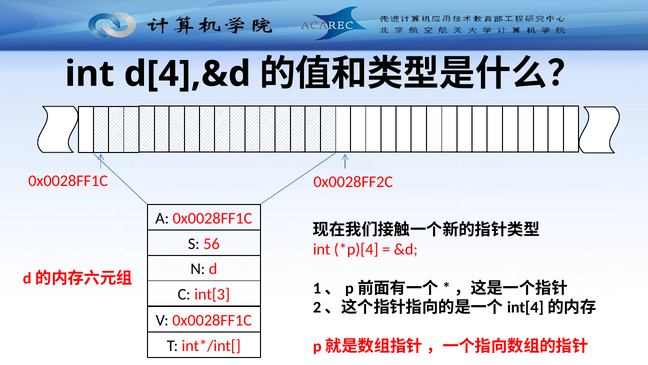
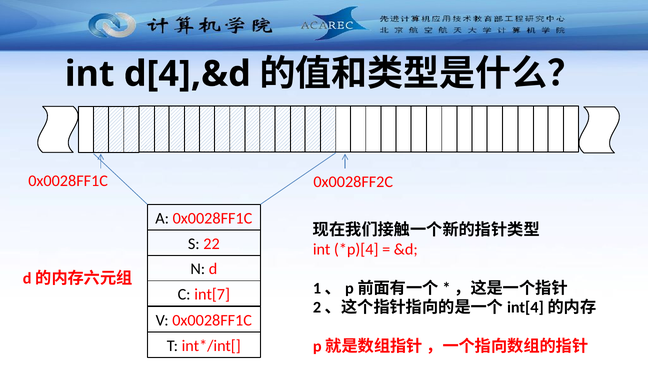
56: 56 -> 22 (212, 243)
int[3: int[3 -> int[7 (212, 294)
